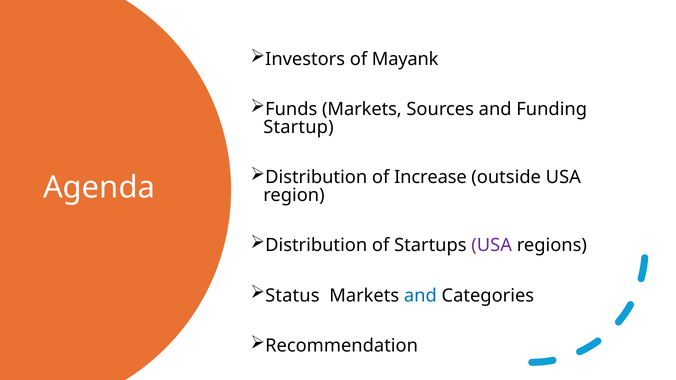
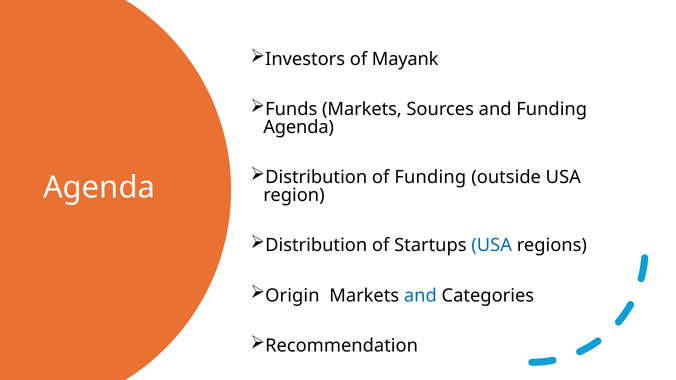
Startup: Startup -> Agenda (299, 127)
of Increase: Increase -> Funding (430, 177)
USA colour: purple -> blue (492, 245)
Status: Status -> Origin (292, 296)
